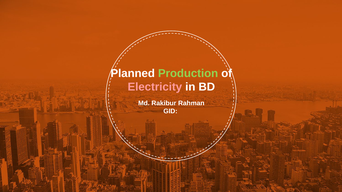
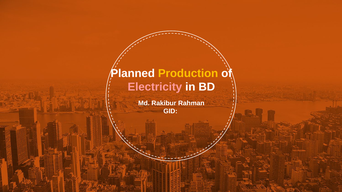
Production colour: light green -> yellow (188, 73)
